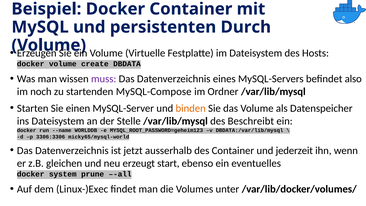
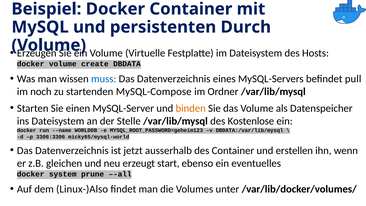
muss colour: purple -> blue (104, 79)
also: also -> pull (353, 79)
Beschreibt: Beschreibt -> Kostenlose (251, 121)
jederzeit: jederzeit -> erstellen (294, 150)
Linux-)Exec: Linux-)Exec -> Linux-)Also (82, 189)
